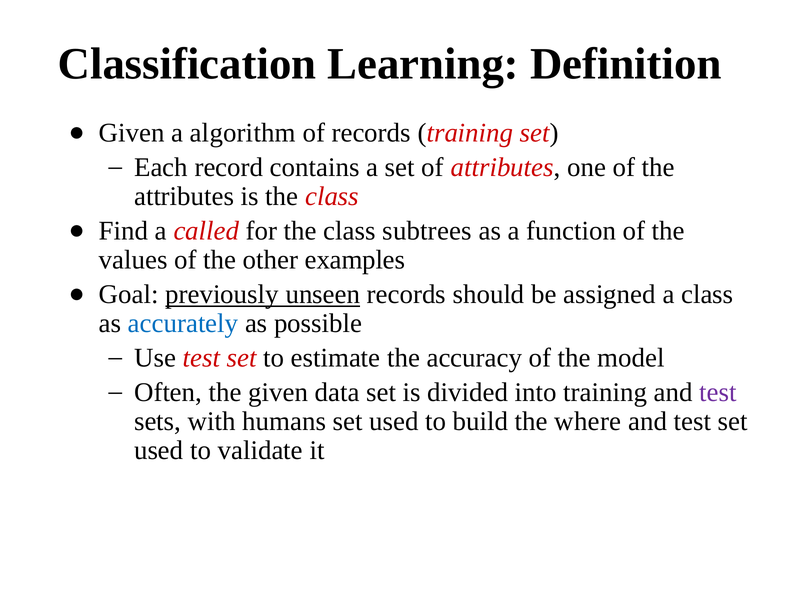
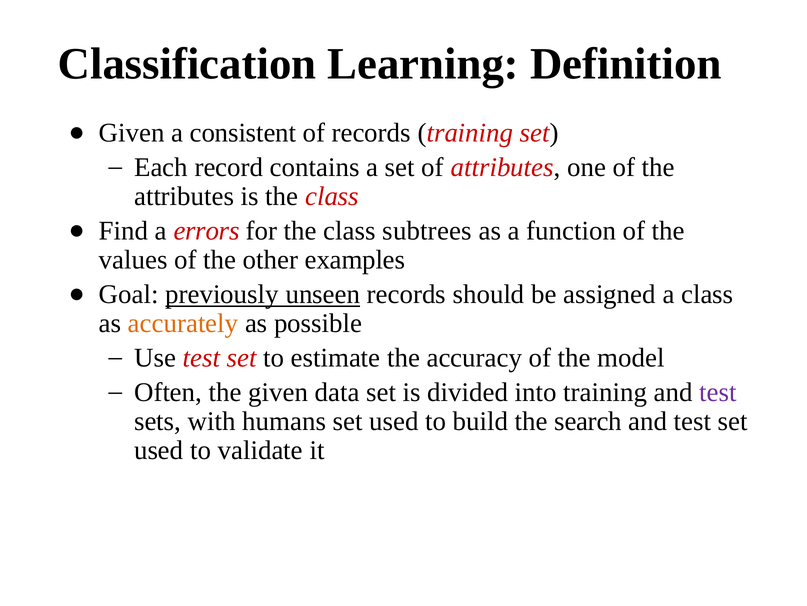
algorithm: algorithm -> consistent (243, 133)
called: called -> errors (207, 231)
accurately colour: blue -> orange (183, 323)
where: where -> search (588, 421)
